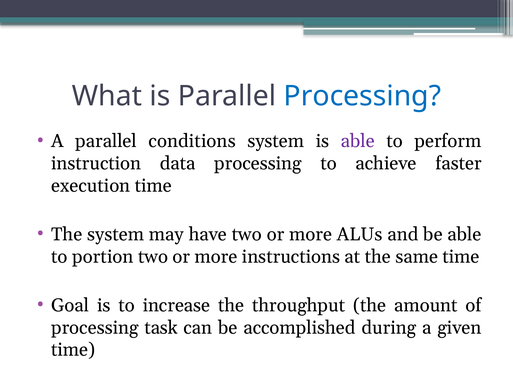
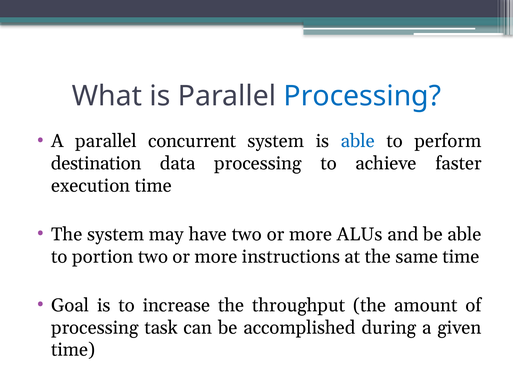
conditions: conditions -> concurrent (192, 141)
able colour: purple -> blue (358, 141)
instruction: instruction -> destination (96, 163)
